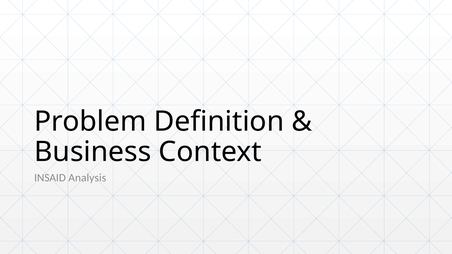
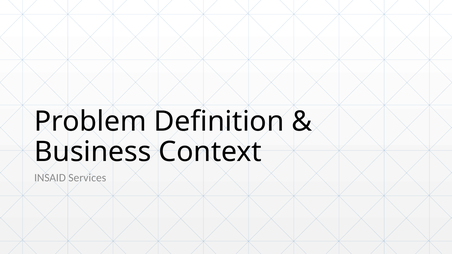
Analysis: Analysis -> Services (87, 178)
